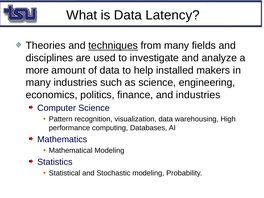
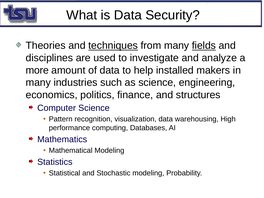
Latency: Latency -> Security (173, 15)
fields underline: none -> present (204, 46)
and industries: industries -> structures (198, 95)
